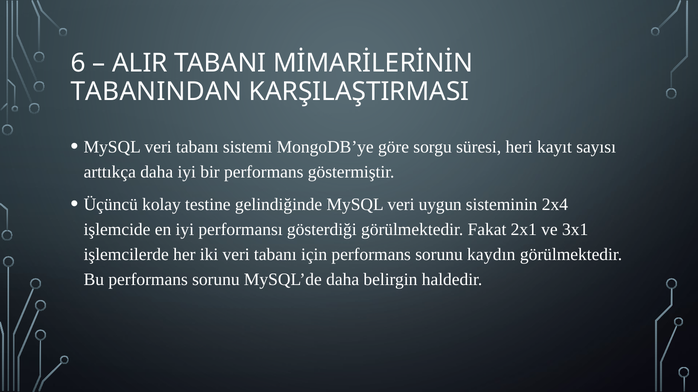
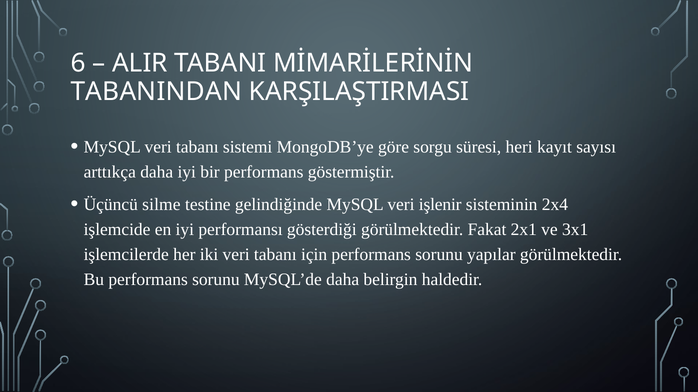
kolay: kolay -> silme (161, 205)
uygun: uygun -> işlenir (440, 205)
kaydın: kaydın -> yapılar (491, 255)
